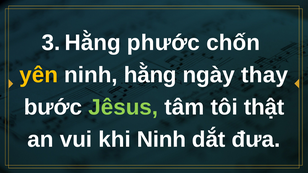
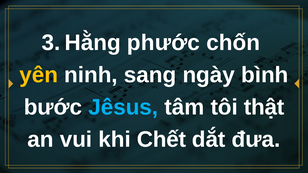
hằng: hằng -> sang (150, 75)
thay: thay -> bình (265, 75)
Jêsus colour: light green -> light blue (123, 107)
khi Ninh: Ninh -> Chết (161, 140)
